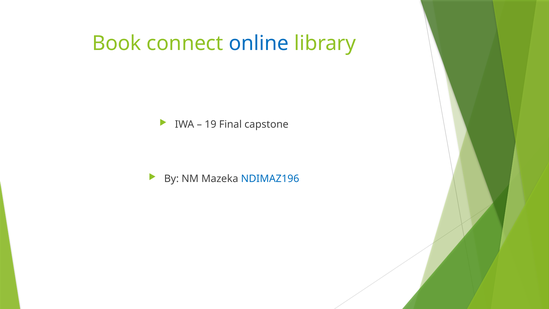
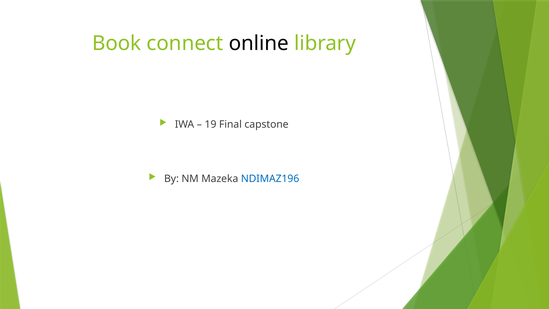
online colour: blue -> black (259, 43)
